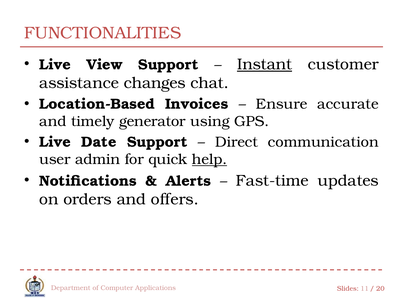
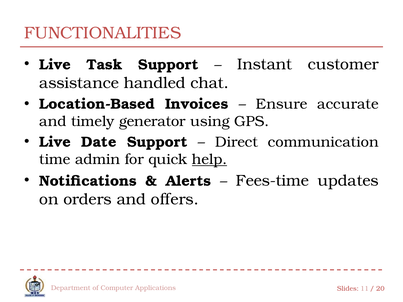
View: View -> Task (104, 65)
Instant underline: present -> none (265, 64)
changes: changes -> handled (155, 83)
user: user -> time (55, 160)
Fast-time: Fast-time -> Fees-time (272, 181)
